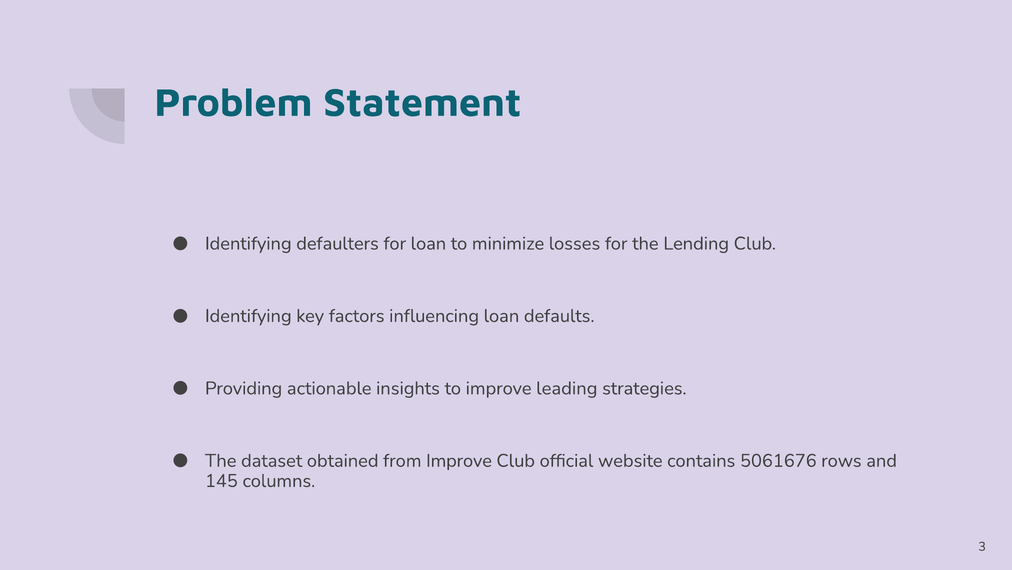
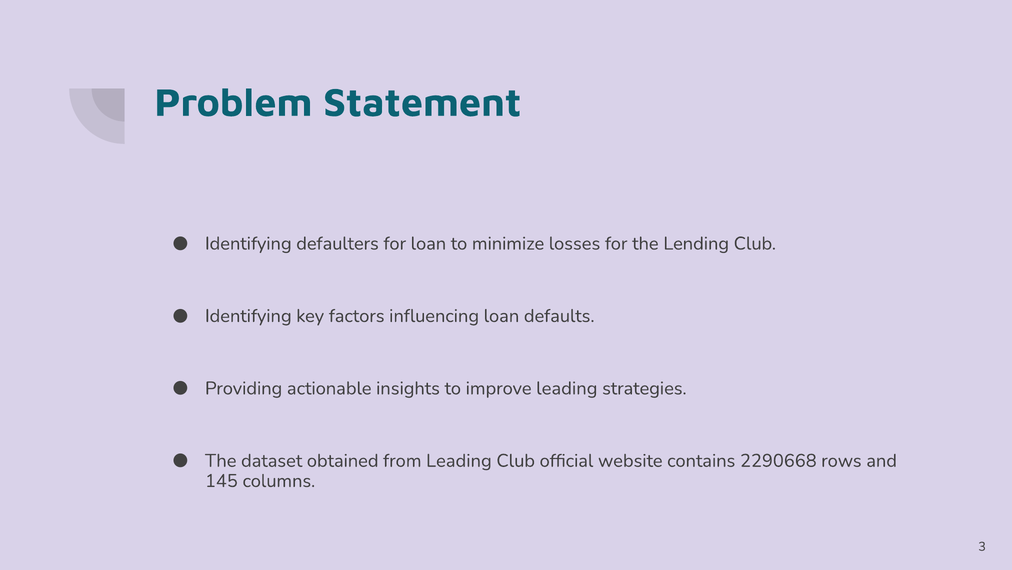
from Improve: Improve -> Leading (459, 460)
5061676: 5061676 -> 2290668 (778, 460)
